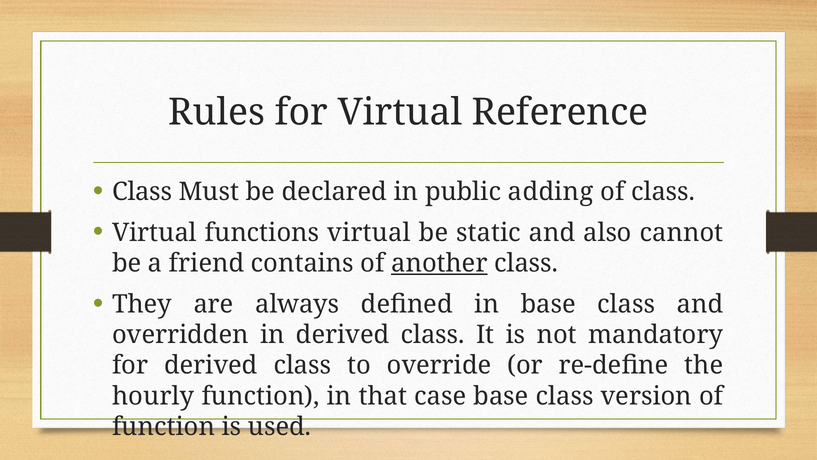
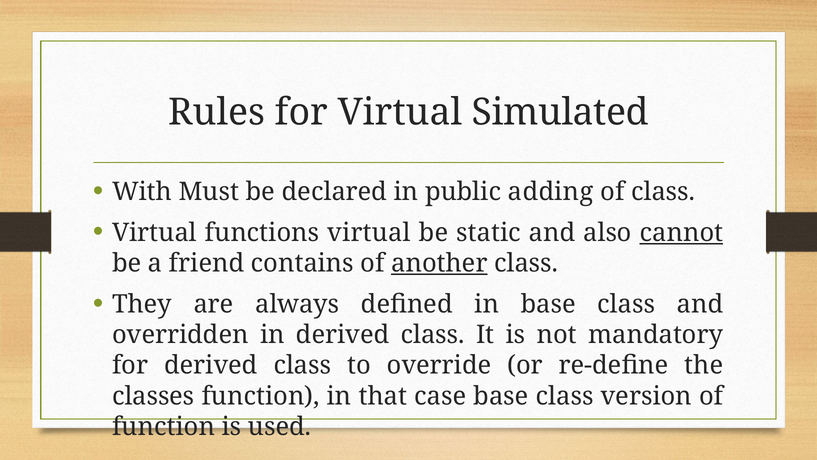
Reference: Reference -> Simulated (560, 112)
Class: Class -> With (142, 192)
cannot underline: none -> present (681, 232)
hourly: hourly -> classes (153, 396)
